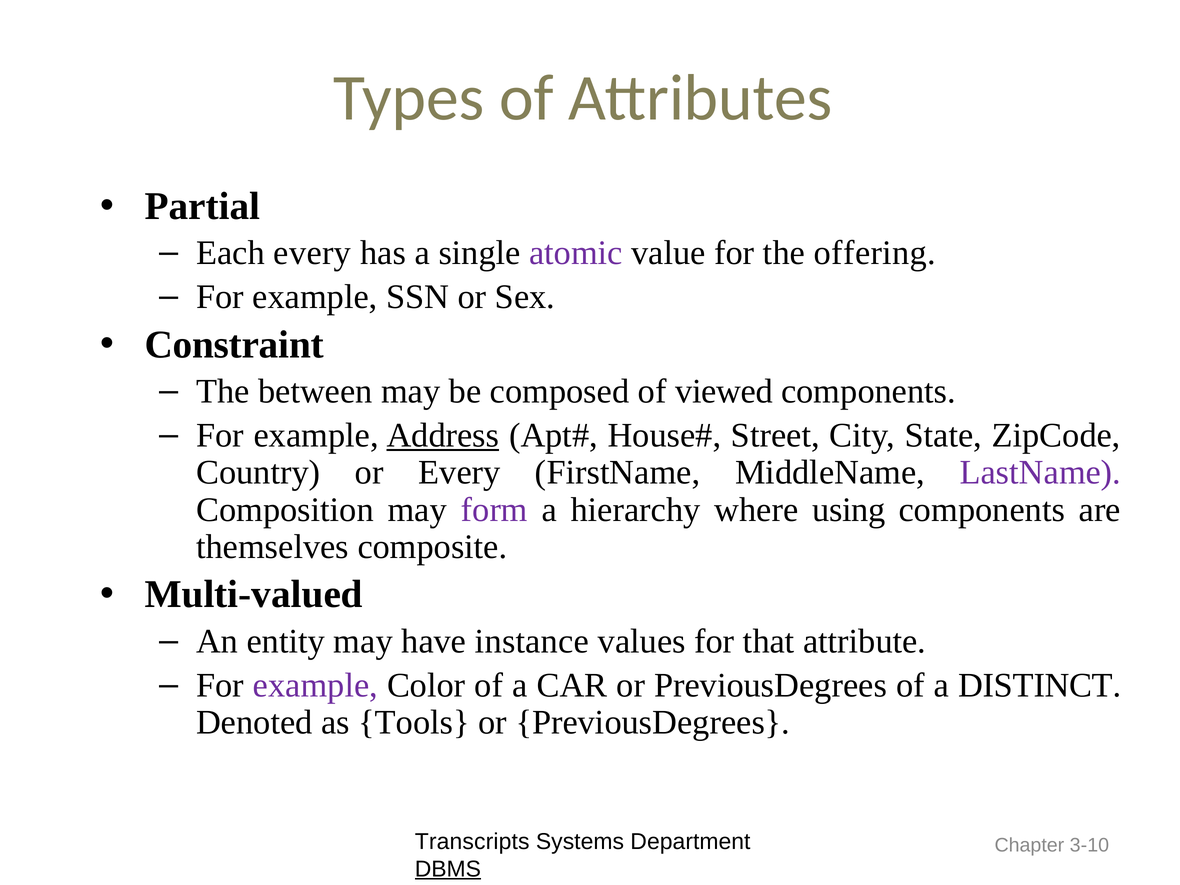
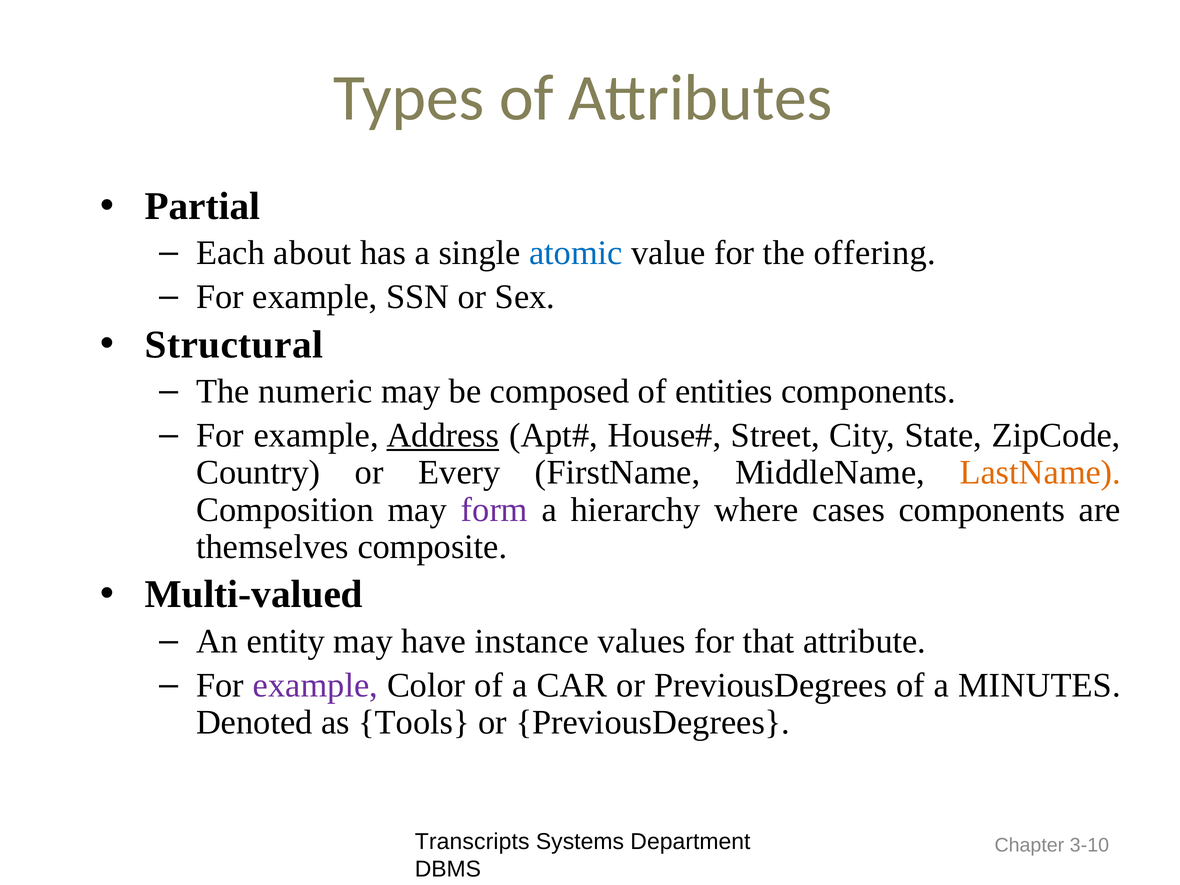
Each every: every -> about (312, 253)
atomic colour: purple -> blue (576, 253)
Constraint: Constraint -> Structural (234, 345)
between: between -> numeric (315, 391)
viewed: viewed -> entities (724, 391)
LastName colour: purple -> orange (1040, 472)
using: using -> cases (849, 510)
DISTINCT: DISTINCT -> MINUTES (1039, 685)
DBMS underline: present -> none (448, 869)
